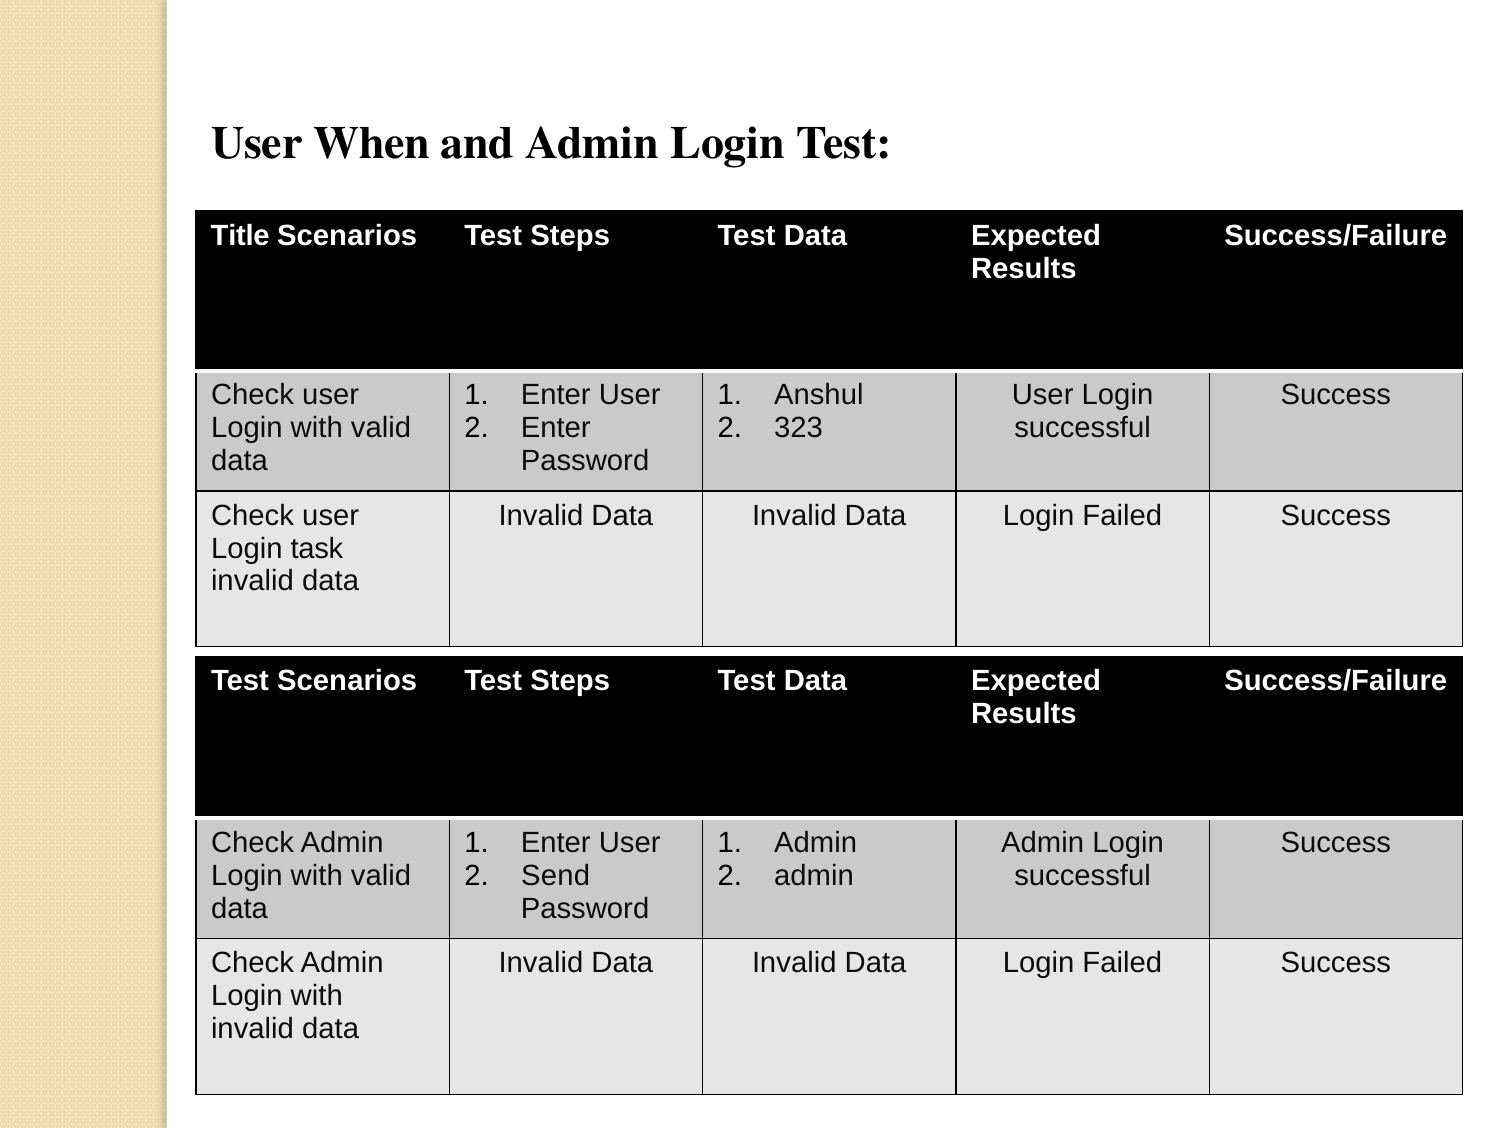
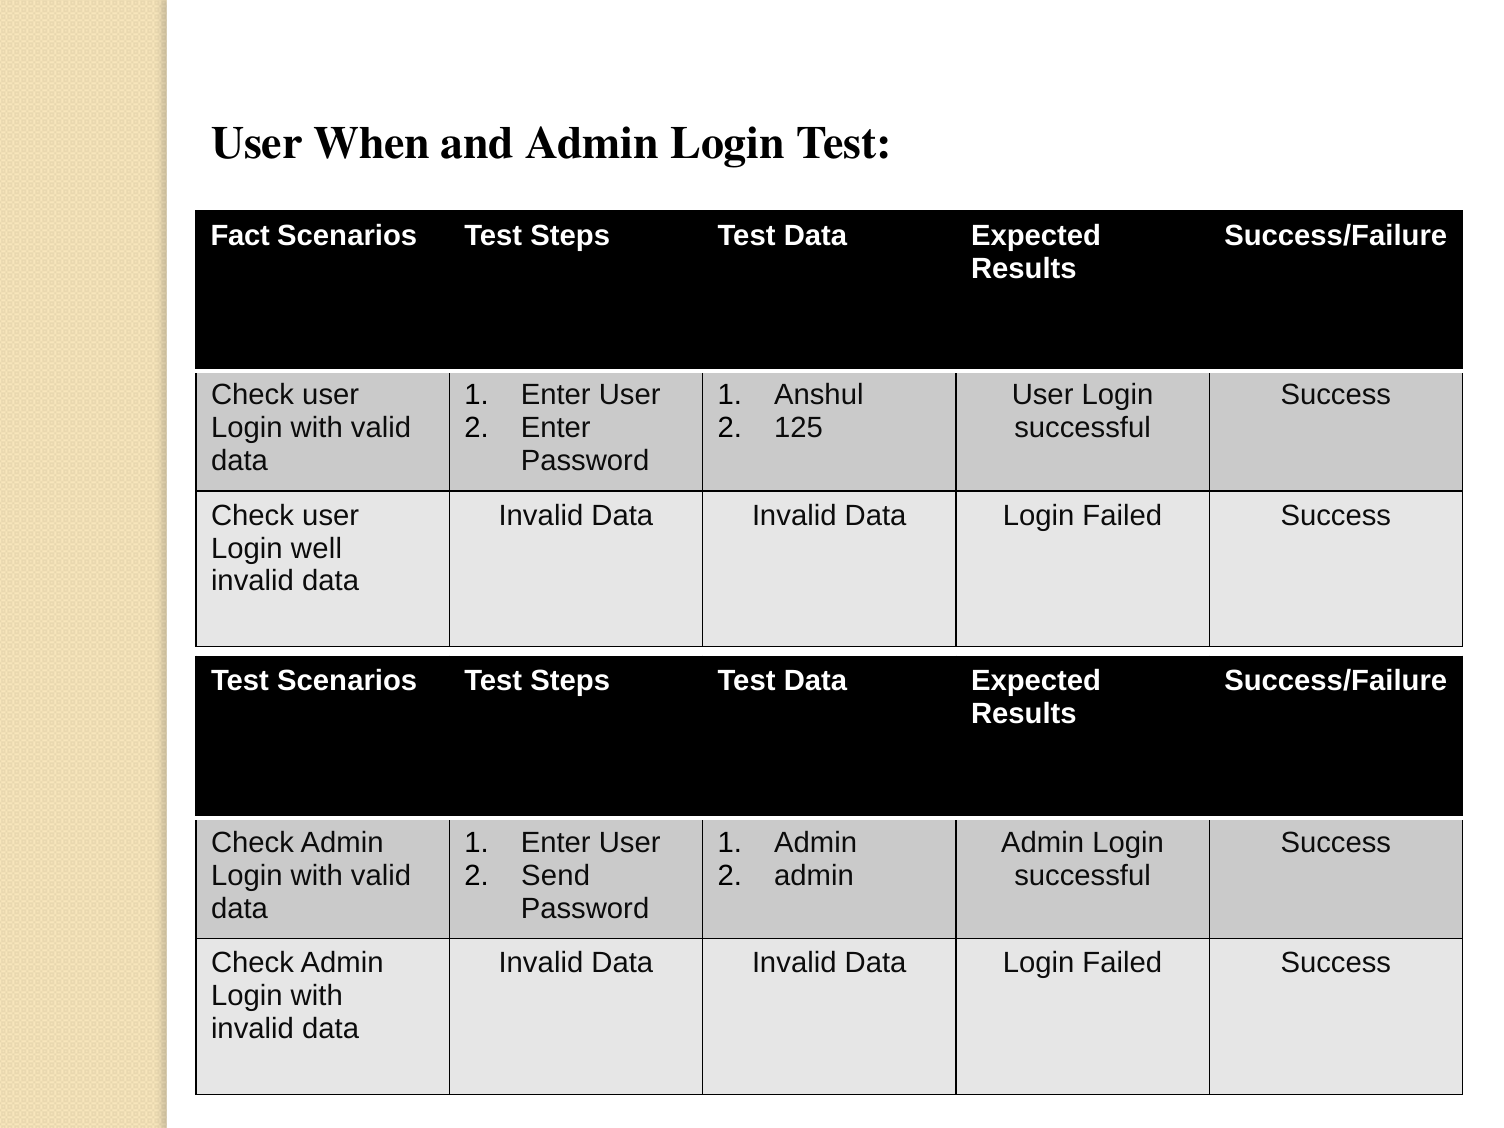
Title: Title -> Fact (240, 236)
323: 323 -> 125 (799, 428)
task: task -> well (317, 548)
